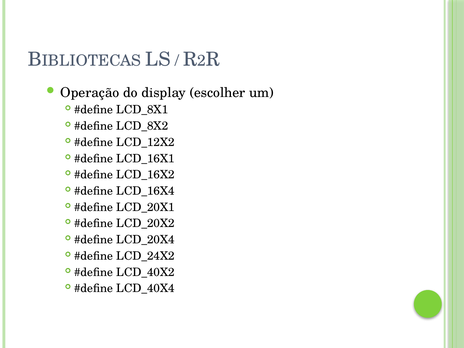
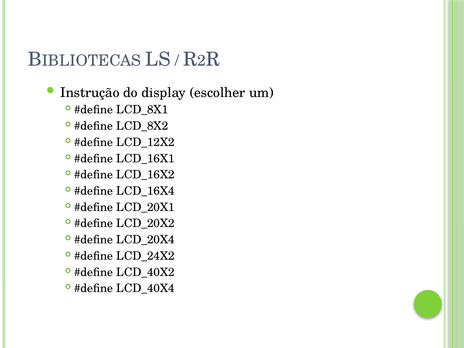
Operação: Operação -> Instrução (90, 93)
